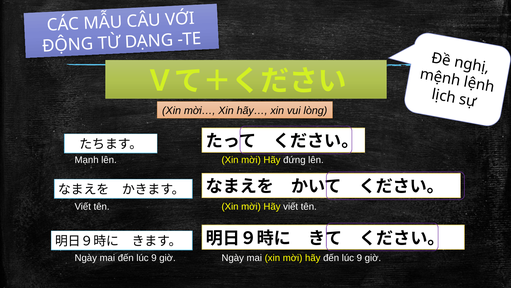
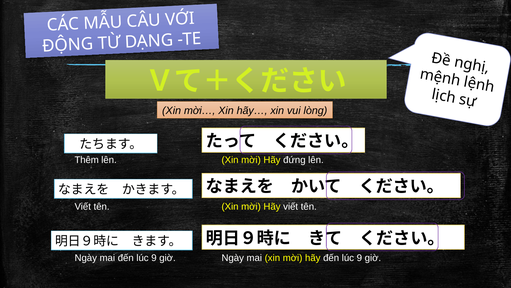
Mạnh: Mạnh -> Thêm (87, 160)
